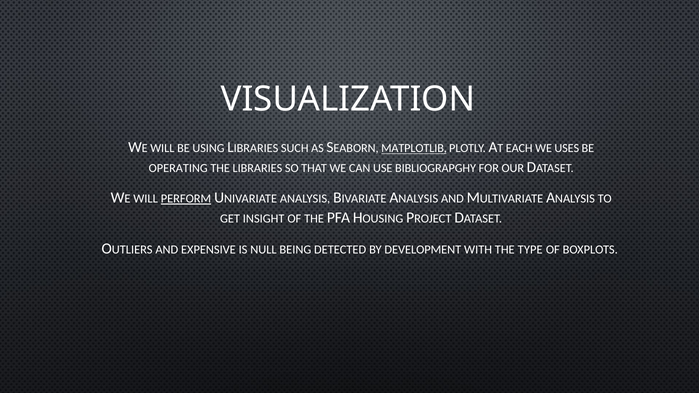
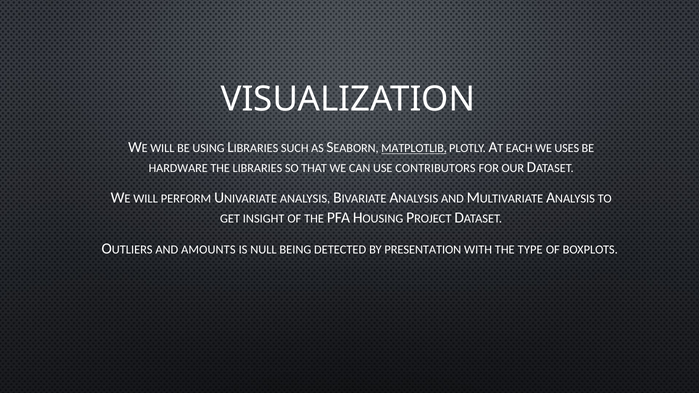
OPERATING: OPERATING -> HARDWARE (178, 168)
BIBLIOGRAPGHY: BIBLIOGRAPGHY -> CONTRIBUTORS (435, 168)
PERFORM underline: present -> none (186, 199)
EXPENSIVE: EXPENSIVE -> AMOUNTS (208, 250)
DEVELOPMENT: DEVELOPMENT -> PRESENTATION (423, 250)
